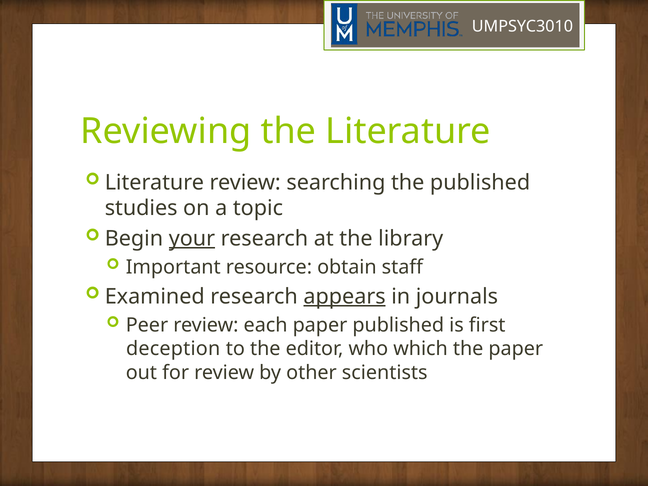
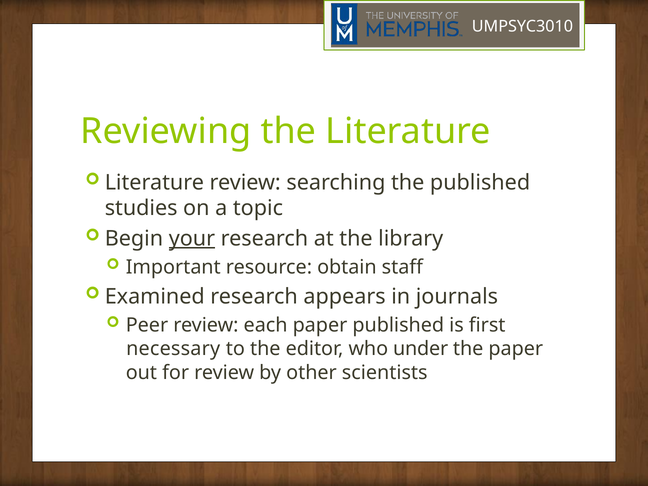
appears underline: present -> none (345, 296)
deception: deception -> necessary (173, 349)
which: which -> under (421, 349)
